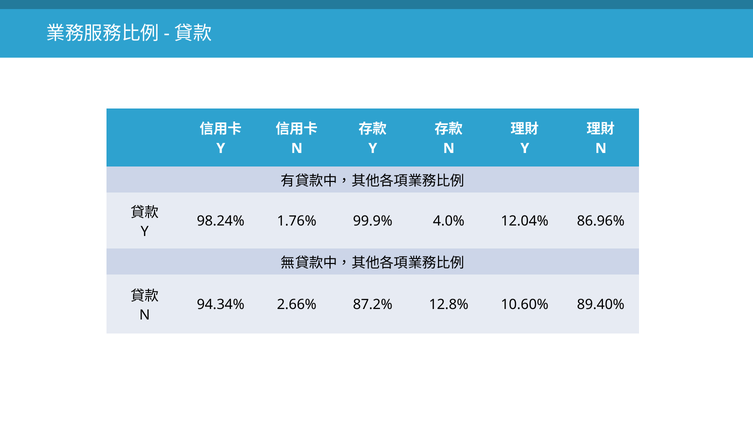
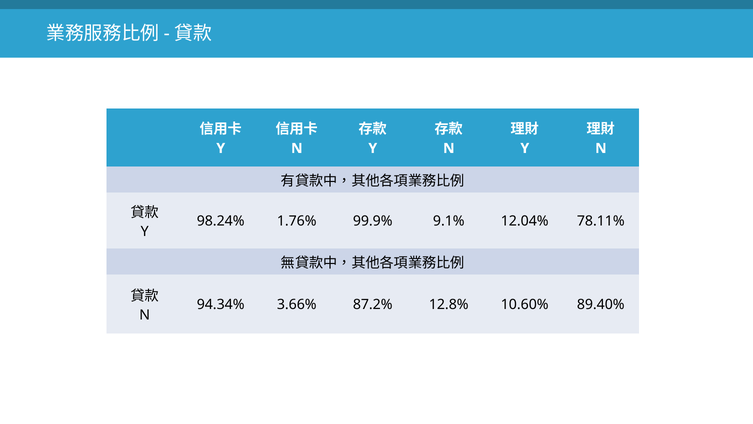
4.0%: 4.0% -> 9.1% (449, 221)
86.96%: 86.96% -> 78.11% (601, 221)
2.66%: 2.66% -> 3.66% (297, 304)
